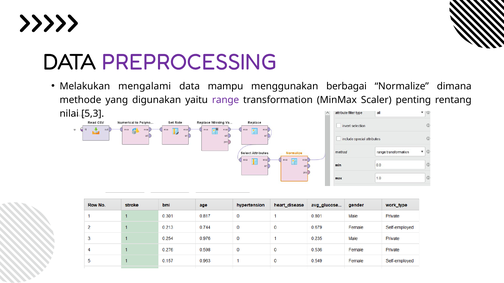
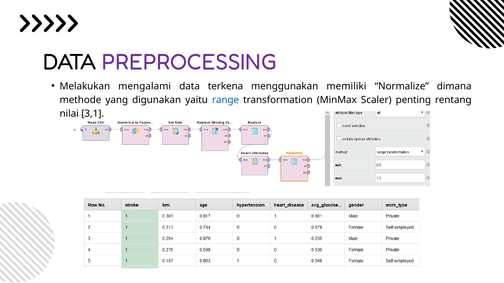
mampu: mampu -> terkena (226, 86)
berbagai: berbagai -> memiliki (346, 86)
range colour: purple -> blue (226, 100)
5,3: 5,3 -> 3,1 (93, 114)
